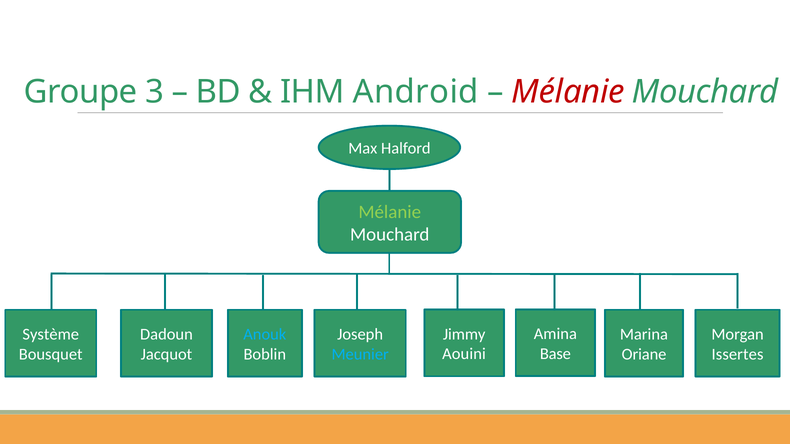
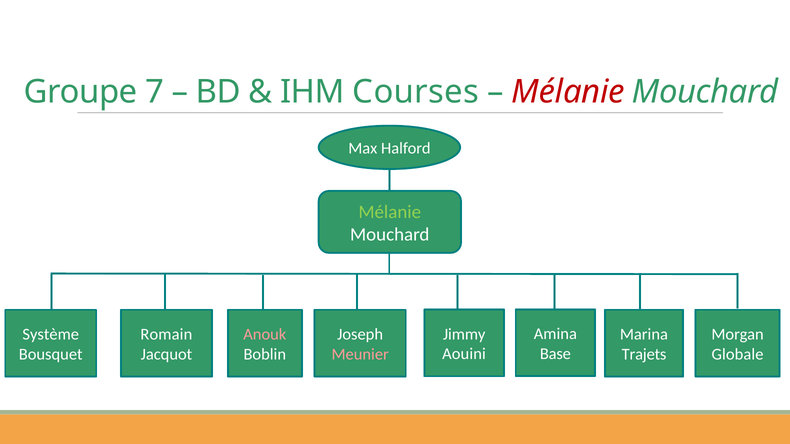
3: 3 -> 7 (155, 92)
Android: Android -> Courses (416, 92)
Dadoun: Dadoun -> Romain (166, 335)
Anouk colour: light blue -> pink (265, 335)
Meunier colour: light blue -> pink (360, 354)
Oriane: Oriane -> Trajets (644, 354)
Issertes: Issertes -> Globale (738, 354)
